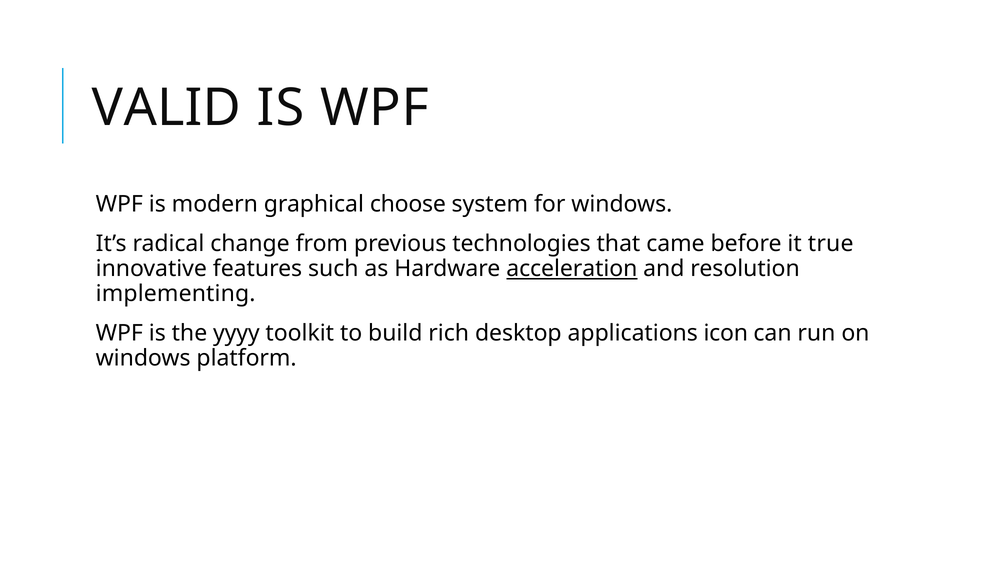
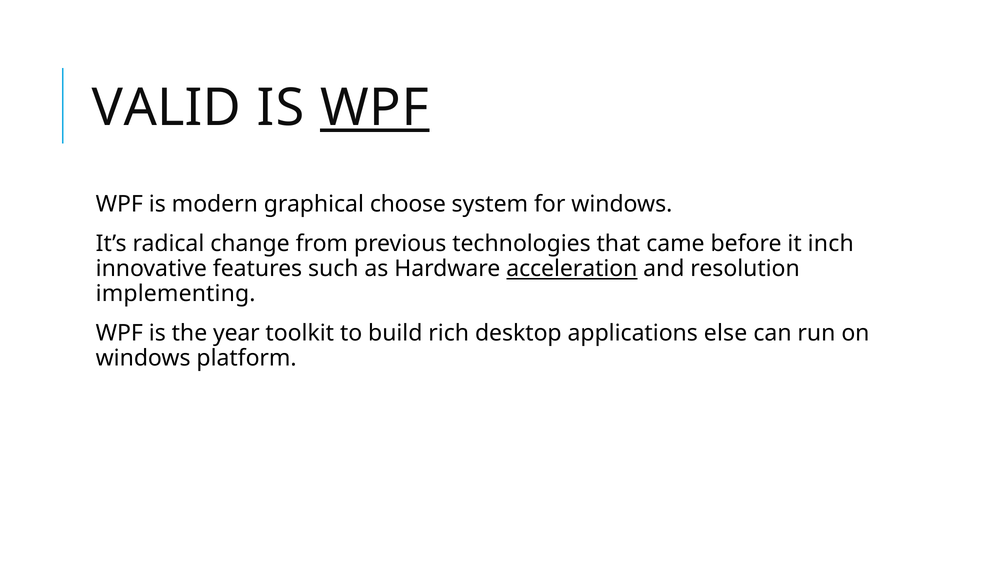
WPF underline: none -> present (375, 108)
true: true -> inch (831, 244)
yyyy: yyyy -> year (236, 333)
icon: icon -> else (726, 333)
